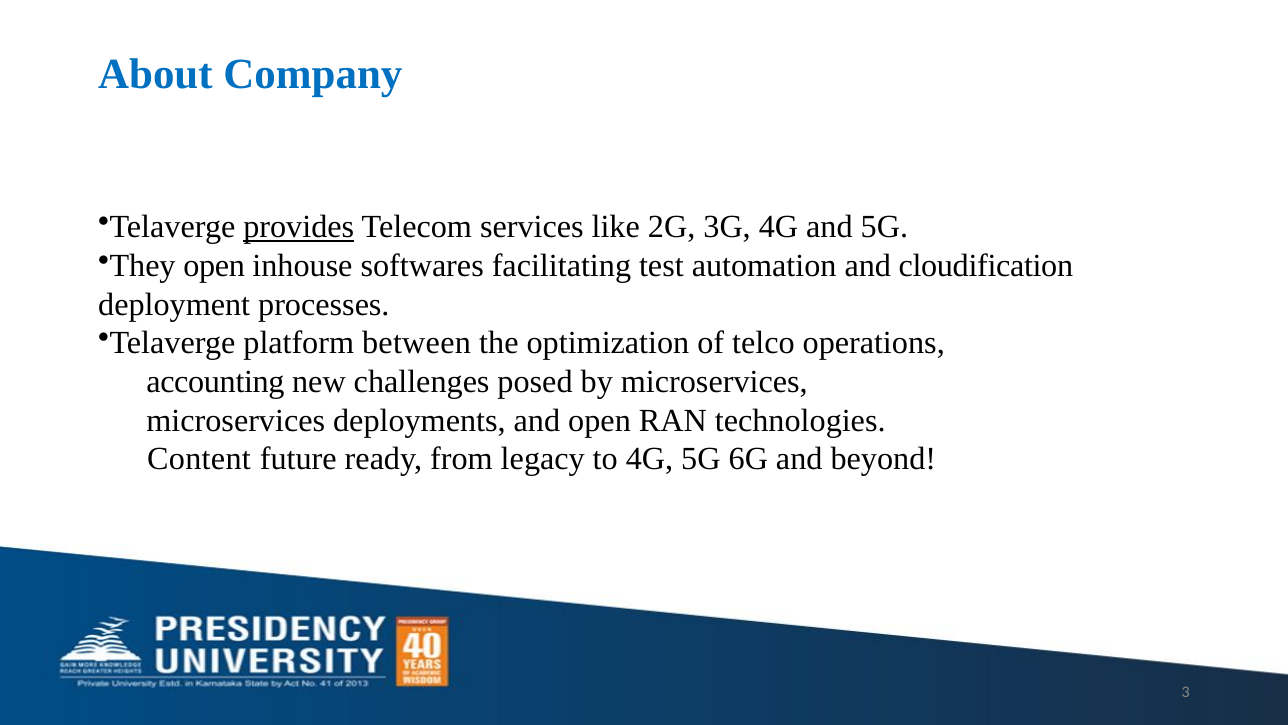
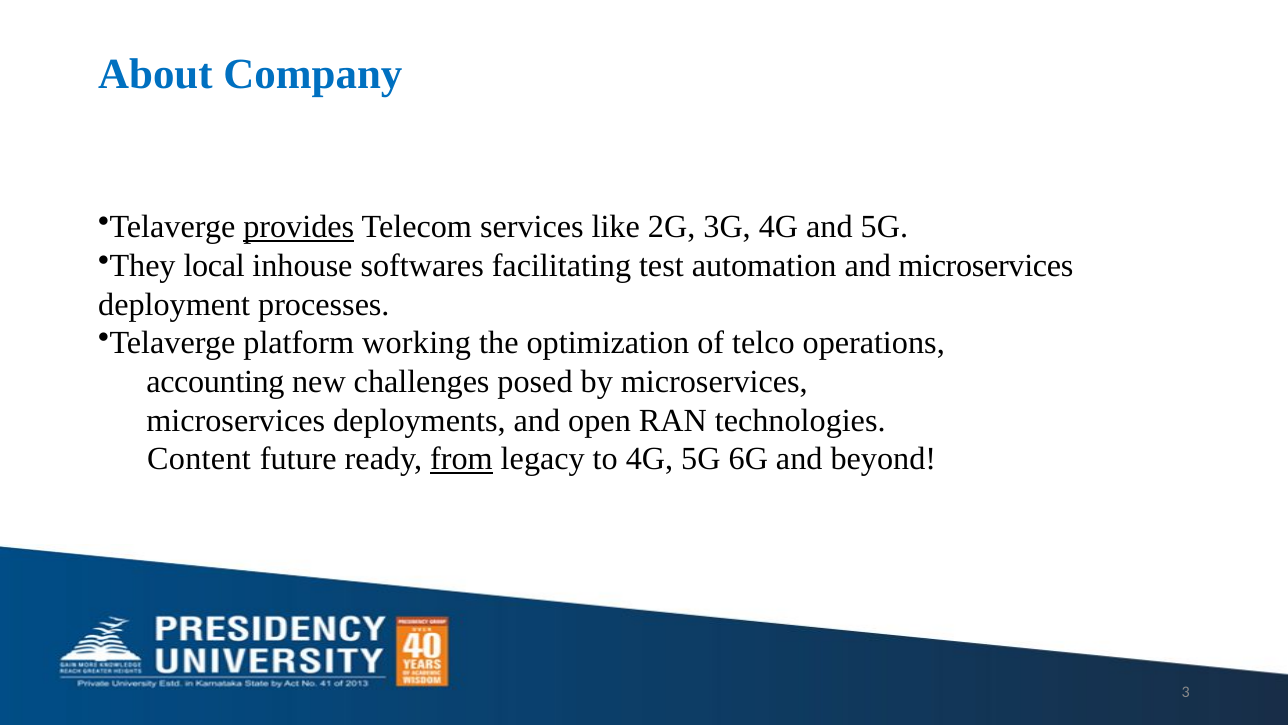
They open: open -> local (214, 266)
and cloudification: cloudification -> microservices (986, 266)
between: between -> working (417, 343)
from underline: none -> present (461, 459)
